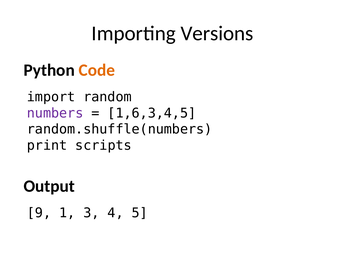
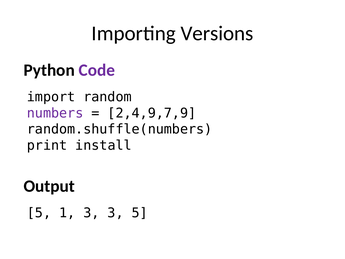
Code colour: orange -> purple (97, 70)
1,6,3,4,5: 1,6,3,4,5 -> 2,4,9,7,9 (152, 113)
scripts: scripts -> install (103, 145)
9: 9 -> 5 (39, 213)
3 4: 4 -> 3 (116, 213)
